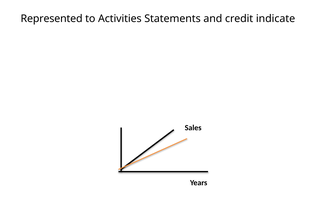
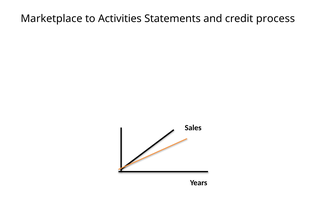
Represented: Represented -> Marketplace (52, 19)
indicate: indicate -> process (275, 19)
